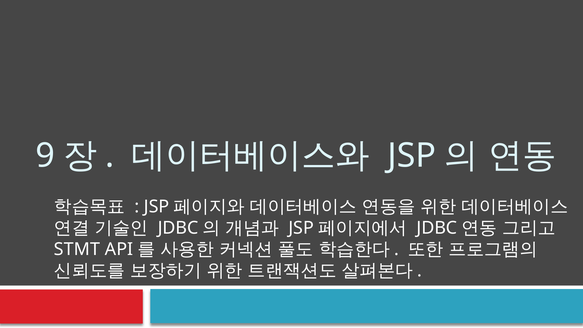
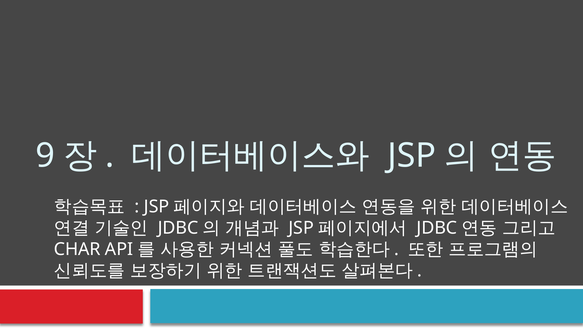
STMT: STMT -> CHAR (77, 249)
